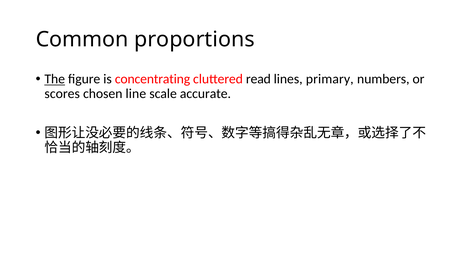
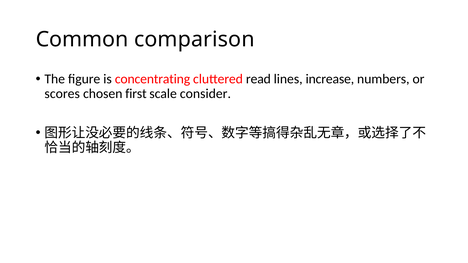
proportions: proportions -> comparison (194, 39)
The underline: present -> none (55, 79)
primary: primary -> increase (330, 79)
line: line -> first (136, 94)
accurate: accurate -> consider (205, 94)
